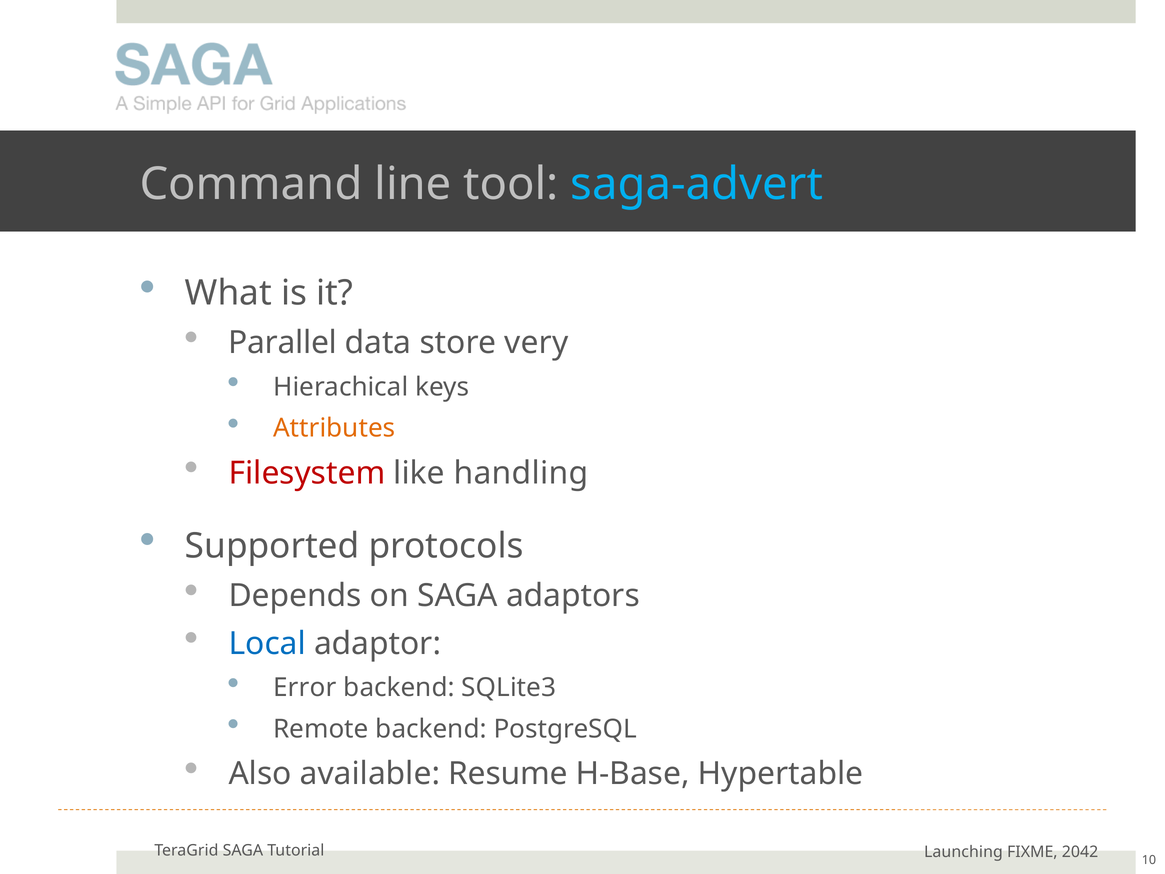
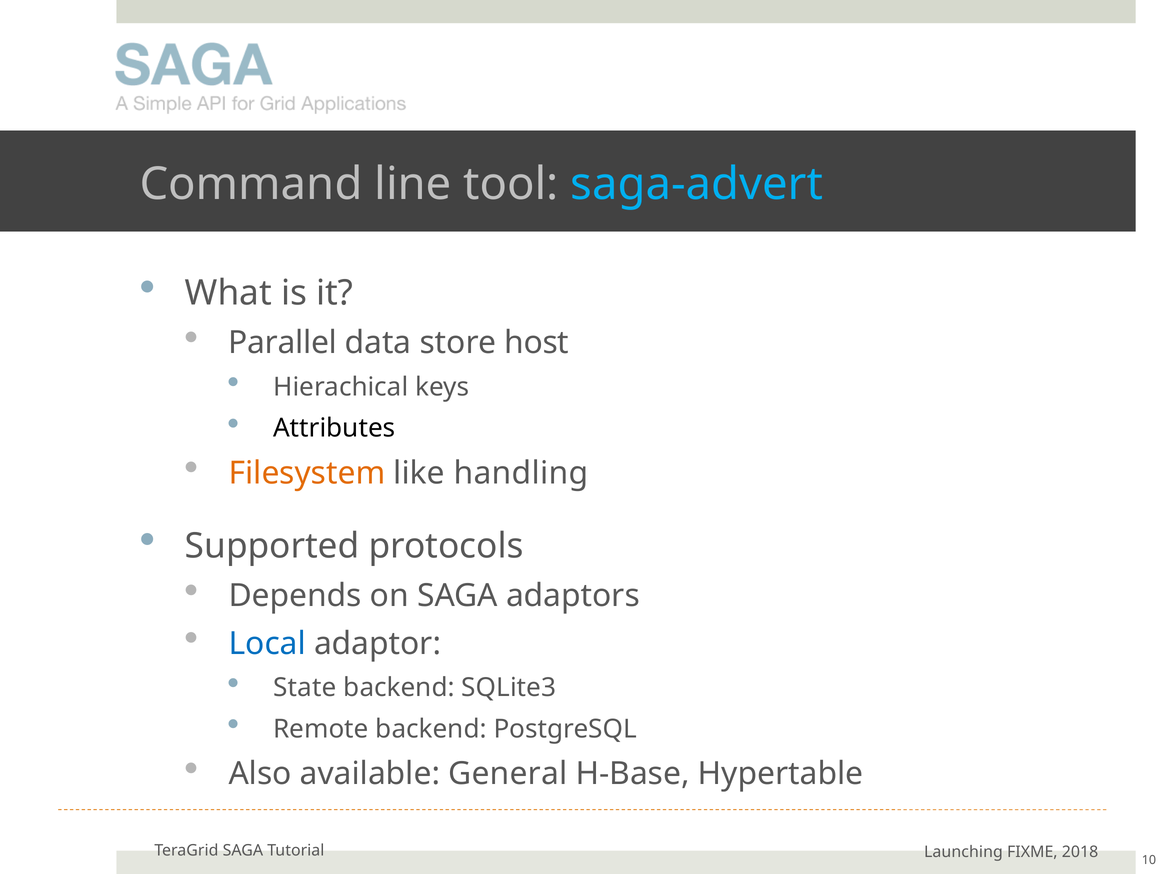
very: very -> host (537, 343)
Attributes colour: orange -> black (334, 428)
Filesystem colour: red -> orange (307, 473)
Error: Error -> State (305, 688)
Resume: Resume -> General (508, 774)
2042: 2042 -> 2018 (1080, 852)
